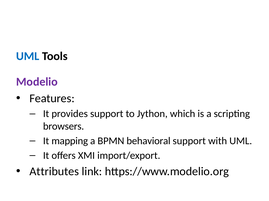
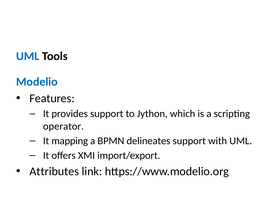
Modelio colour: purple -> blue (37, 82)
browsers: browsers -> operator (63, 127)
behavioral: behavioral -> delineates (148, 141)
